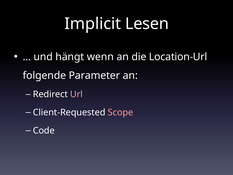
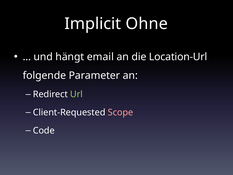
Lesen: Lesen -> Ohne (147, 24)
wenn: wenn -> email (100, 57)
Url colour: pink -> light green (76, 94)
